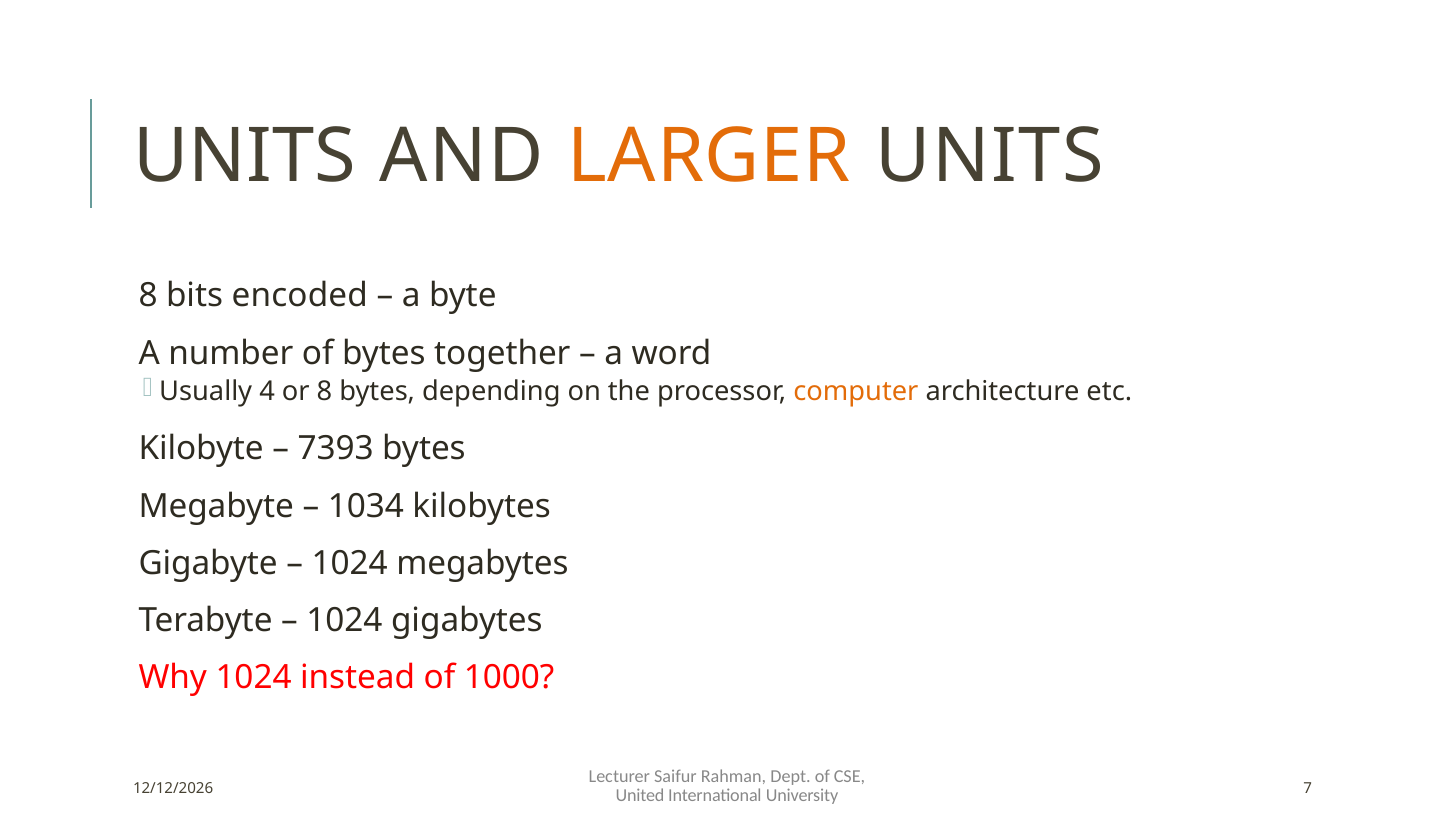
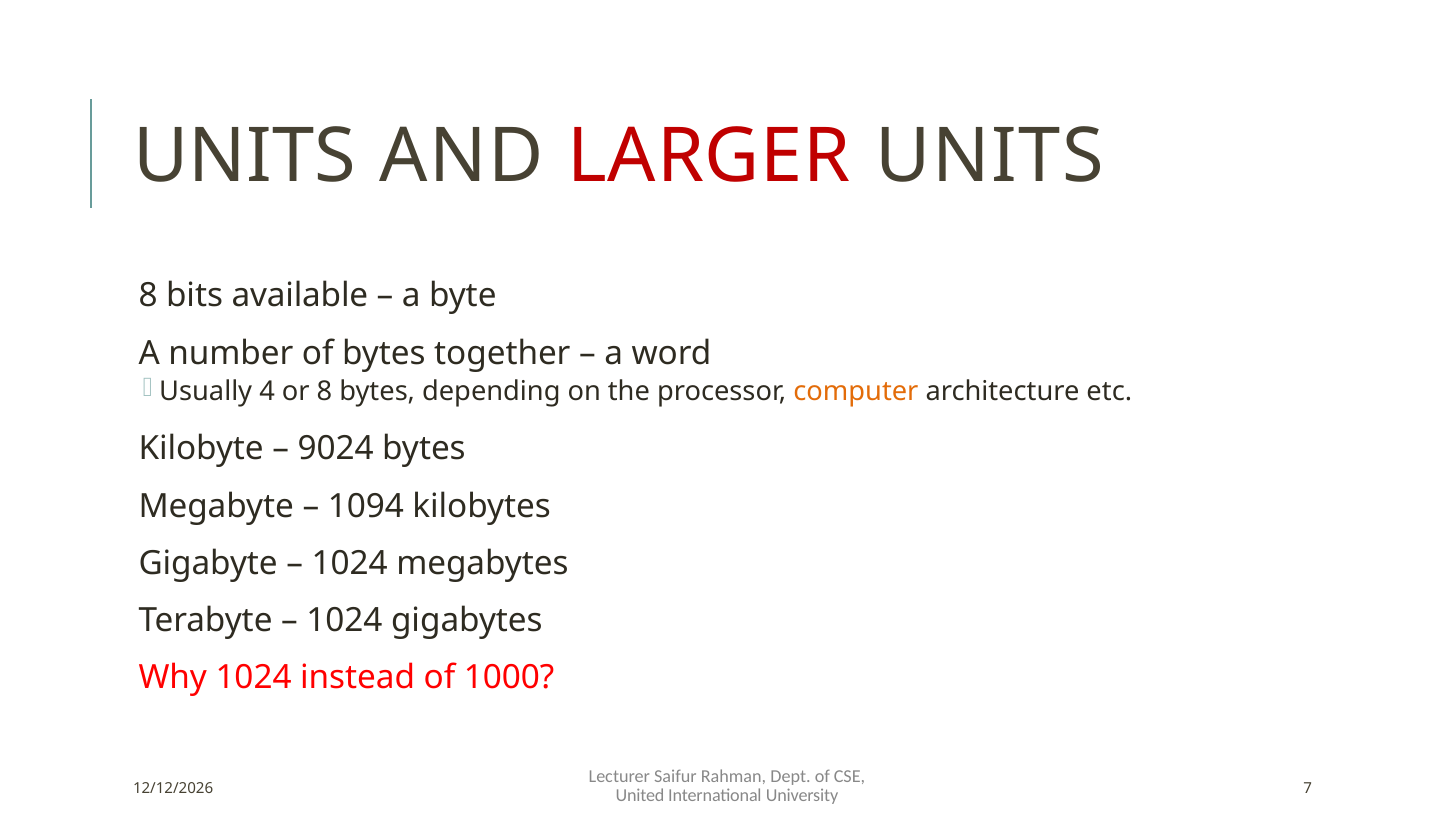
LARGER colour: orange -> red (709, 156)
encoded: encoded -> available (300, 296)
7393: 7393 -> 9024 (336, 449)
1034: 1034 -> 1094 (366, 506)
